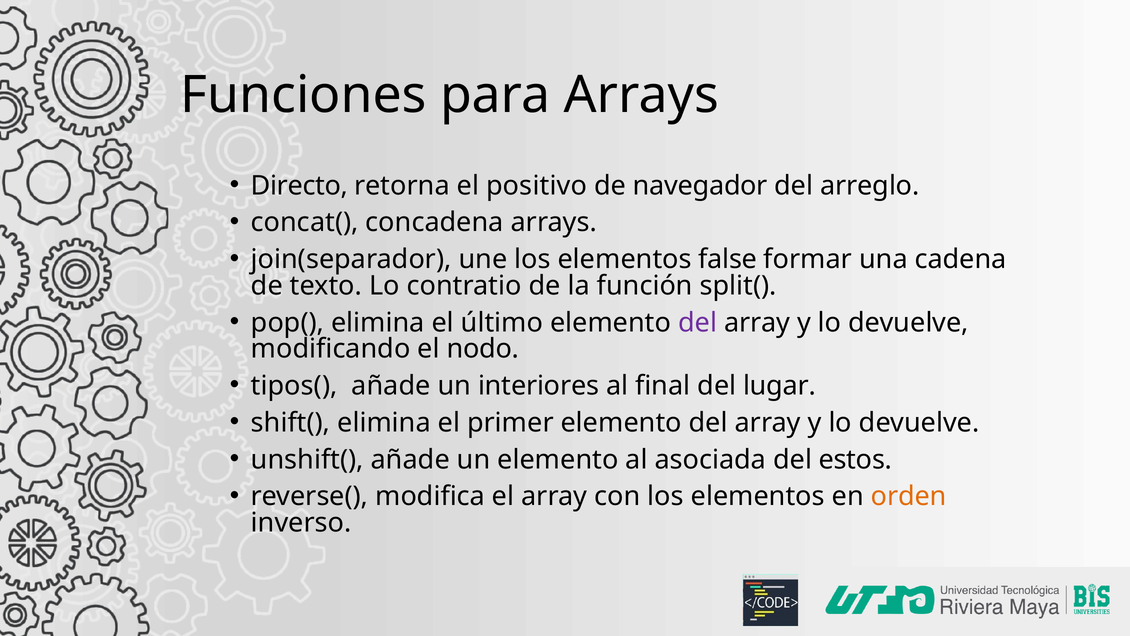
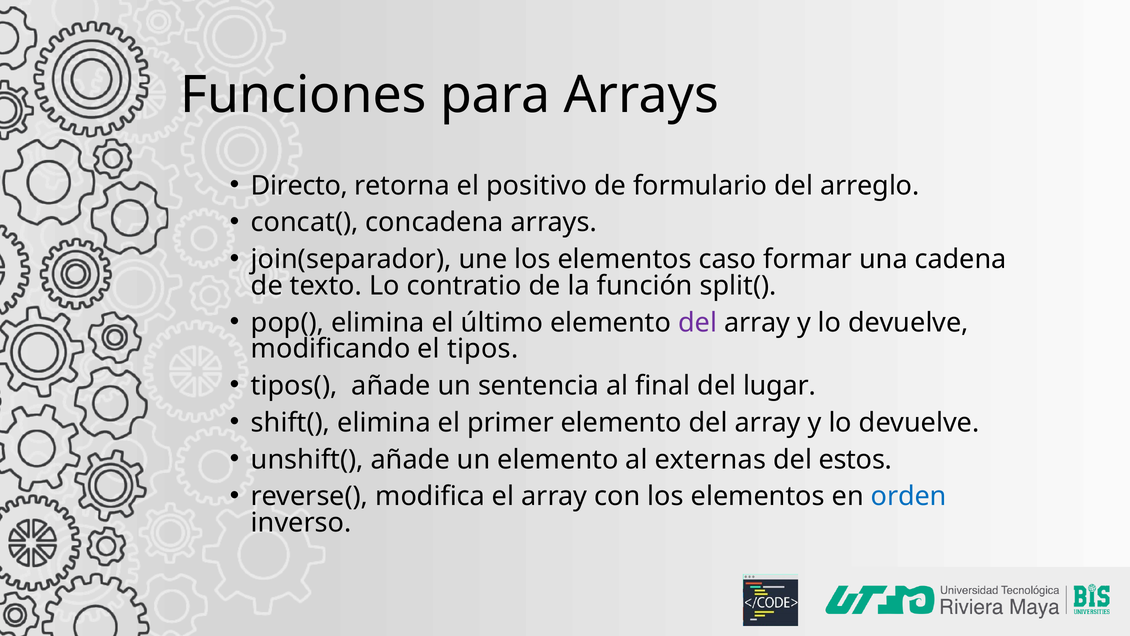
navegador: navegador -> formulario (700, 186)
false: false -> caso (728, 259)
nodo: nodo -> tipos (483, 349)
interiores: interiores -> sentencia (539, 386)
asociada: asociada -> externas (710, 459)
orden colour: orange -> blue (909, 496)
